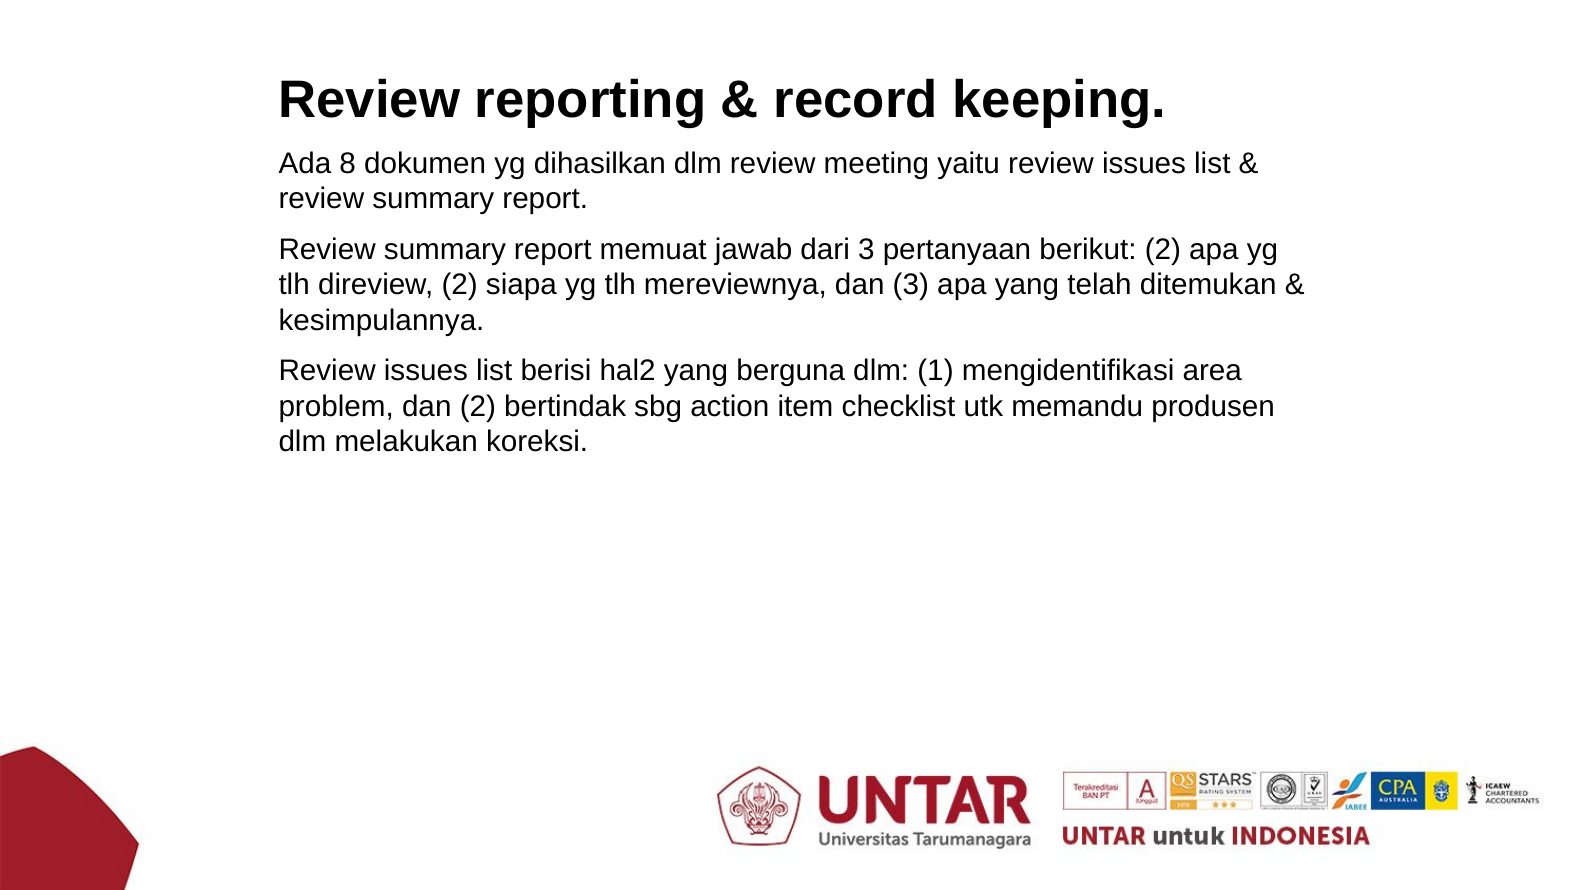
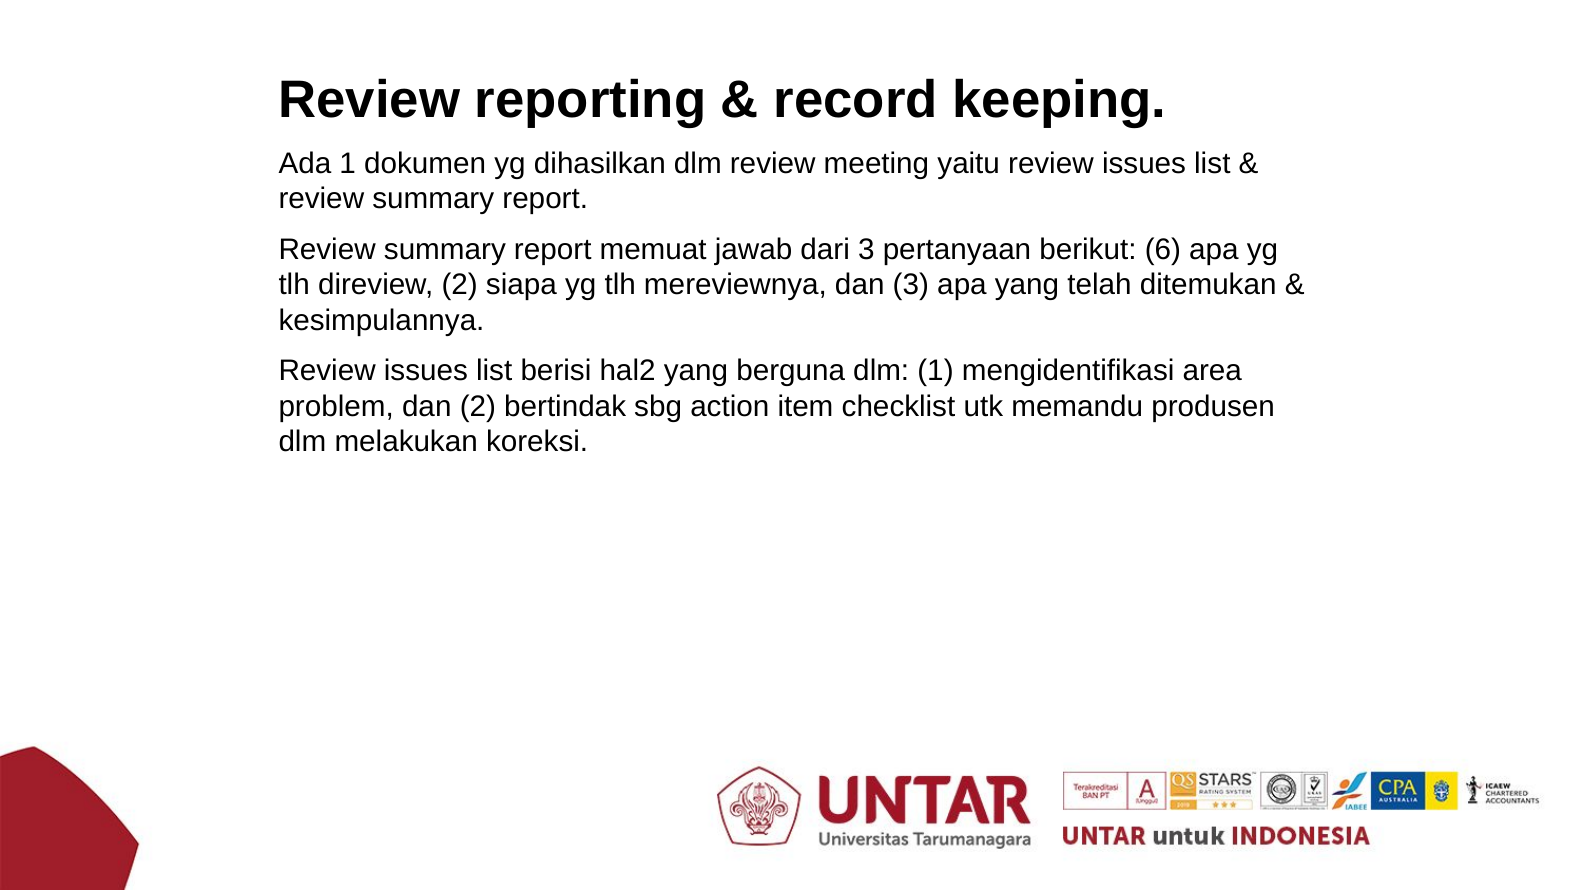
Ada 8: 8 -> 1 (348, 163)
berikut 2: 2 -> 6 (1163, 249)
